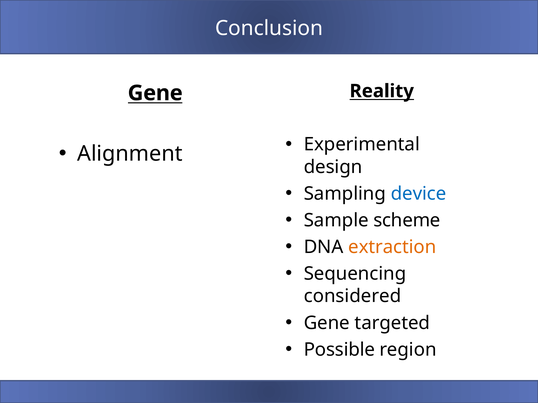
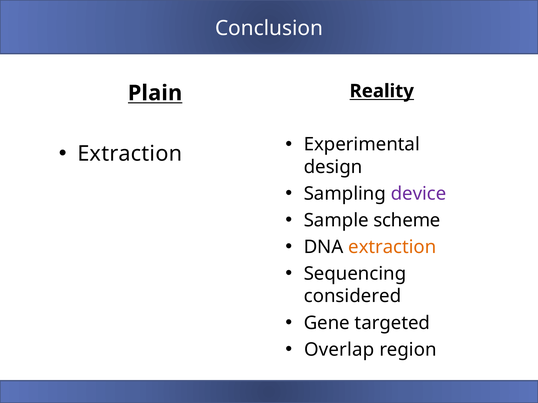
Gene: Gene -> Plain (155, 93)
Alignment: Alignment -> Extraction (130, 154)
device colour: blue -> purple (419, 194)
Possible: Possible -> Overlap (339, 350)
